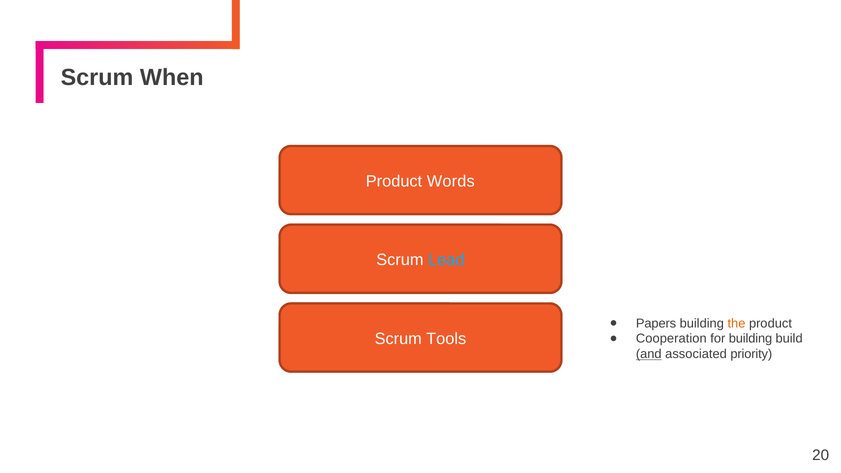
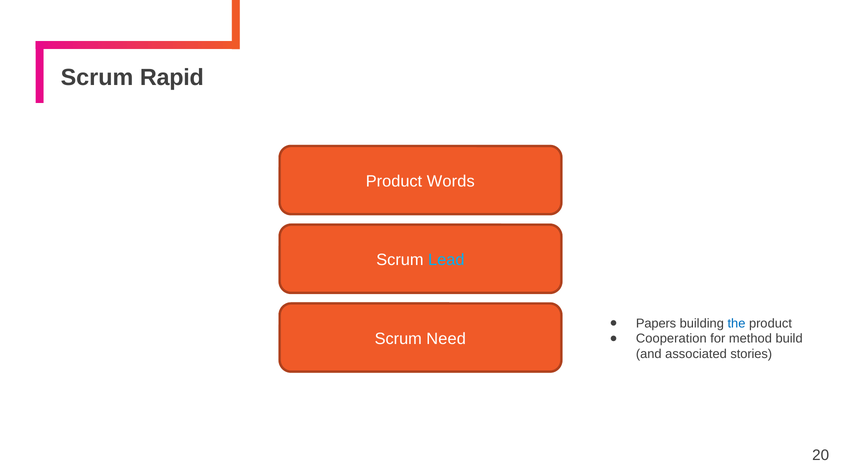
When: When -> Rapid (172, 78)
the colour: orange -> blue (736, 323)
Tools: Tools -> Need (446, 339)
for building: building -> method (750, 339)
and underline: present -> none (649, 354)
priority: priority -> stories (751, 354)
